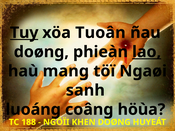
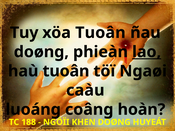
Tuy underline: present -> none (24, 33)
haù mang: mang -> tuoân (66, 71)
sanh: sanh -> caàu (85, 90)
höùa: höùa -> hoàn (141, 110)
